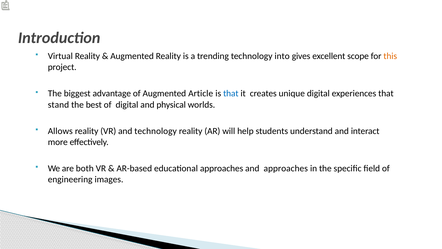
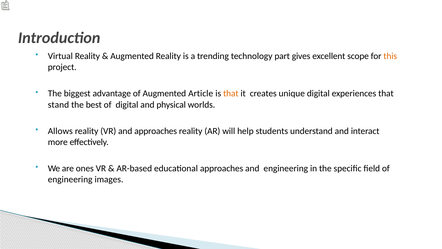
into: into -> part (282, 56)
that colour: blue -> orange (231, 93)
and technology: technology -> approaches (156, 131)
both: both -> ones (85, 168)
and approaches: approaches -> engineering (286, 168)
